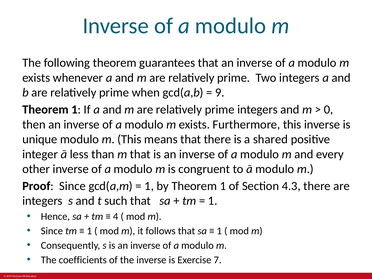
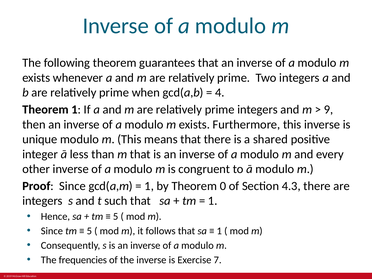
9: 9 -> 4 (220, 93)
0: 0 -> 9 (328, 110)
by Theorem 1: 1 -> 0 (223, 186)
4: 4 -> 5 (116, 216)
1: 1 -> 5 (89, 231)
coefficients: coefficients -> frequencies (83, 260)
